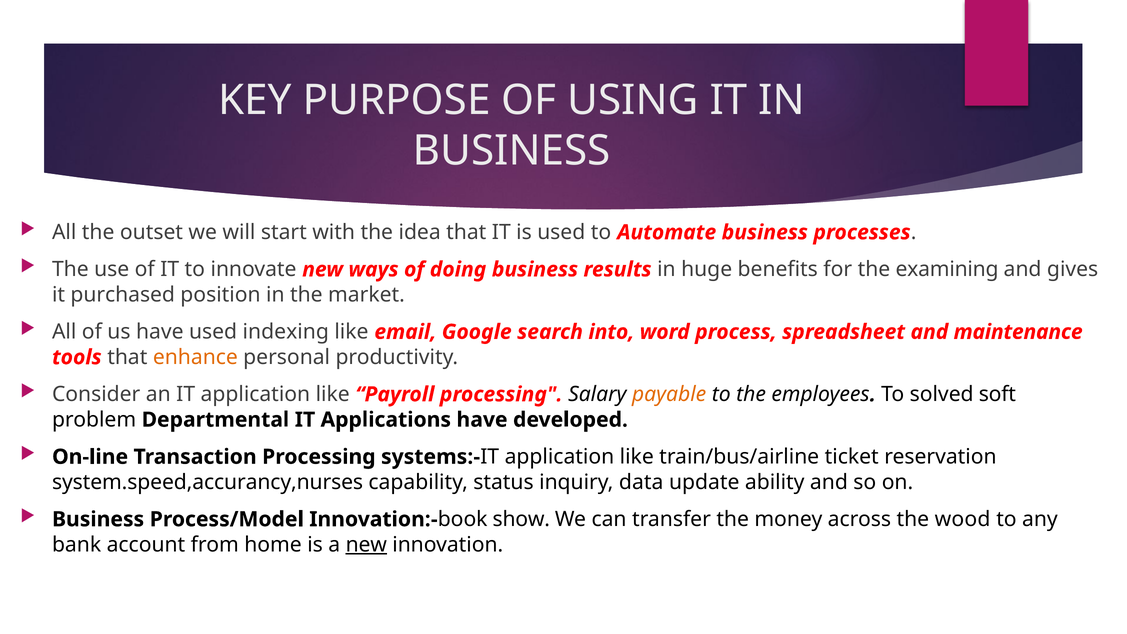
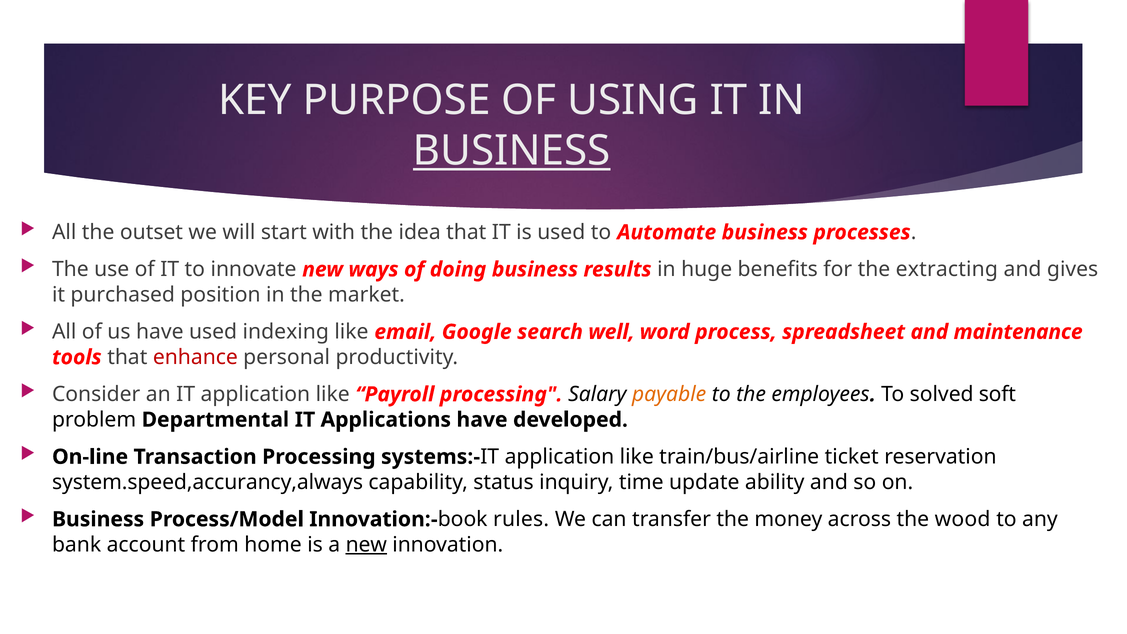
BUSINESS underline: none -> present (512, 151)
examining: examining -> extracting (947, 269)
into: into -> well (611, 332)
enhance colour: orange -> red (195, 357)
system.speed,accurancy,nurses: system.speed,accurancy,nurses -> system.speed,accurancy,always (208, 482)
data: data -> time (641, 482)
show: show -> rules (521, 519)
